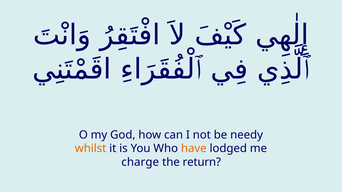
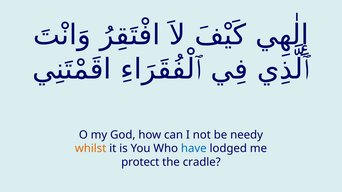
have colour: orange -> blue (194, 149)
charge: charge -> protect (140, 162)
return: return -> cradle (202, 162)
